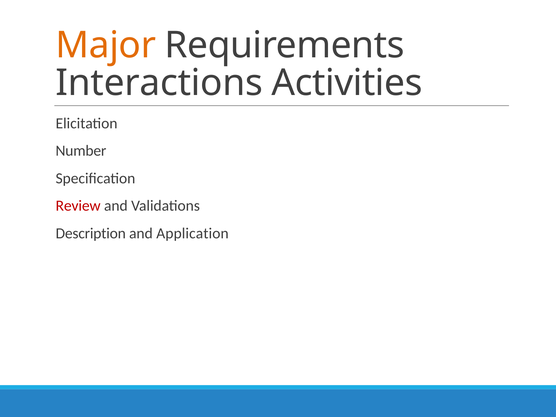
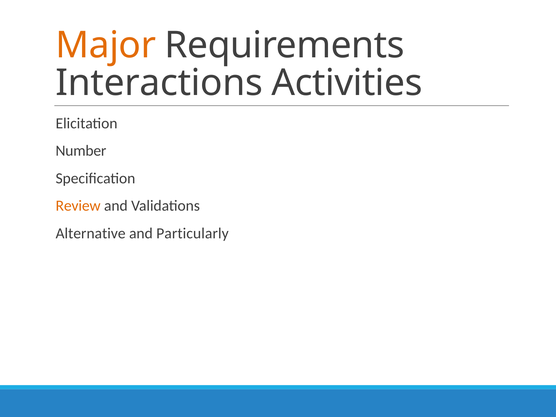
Review colour: red -> orange (78, 206)
Description: Description -> Alternative (91, 233)
Application: Application -> Particularly (192, 233)
